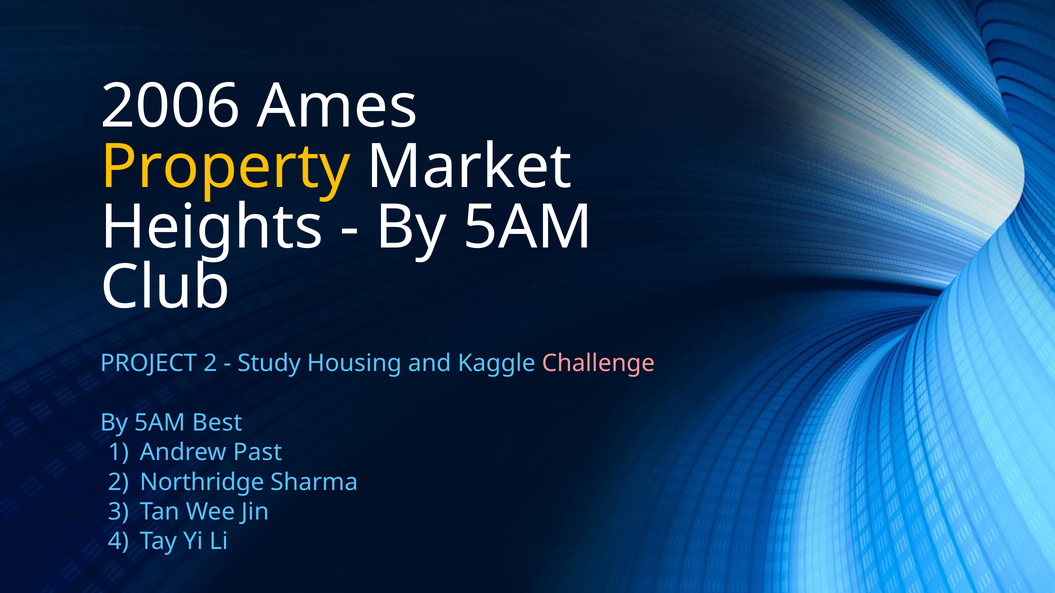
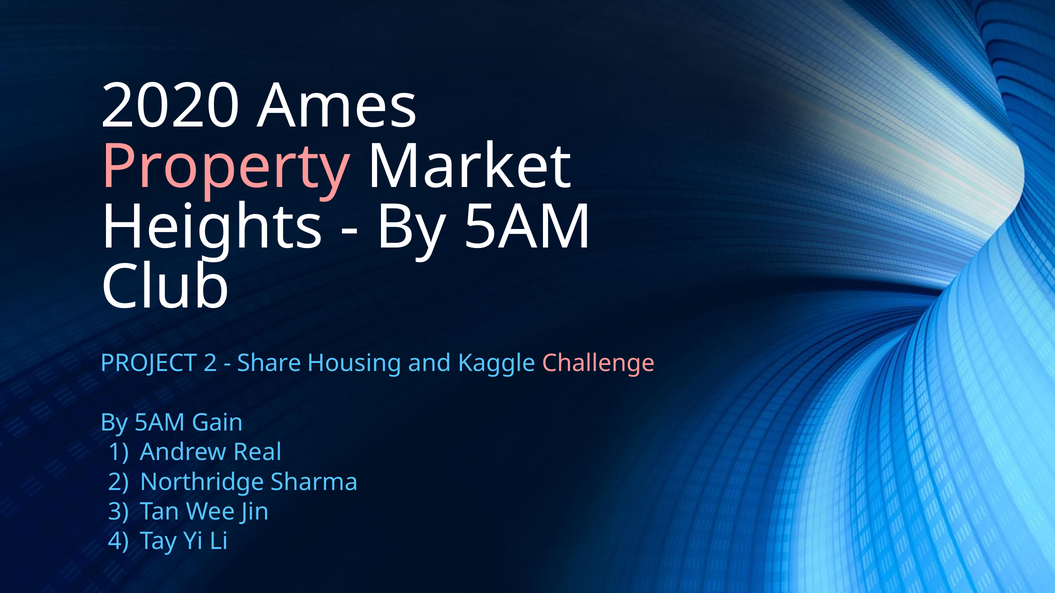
2006: 2006 -> 2020 (171, 107)
Property colour: yellow -> pink (225, 167)
Study: Study -> Share (269, 364)
Best: Best -> Gain (217, 423)
Past: Past -> Real (258, 453)
